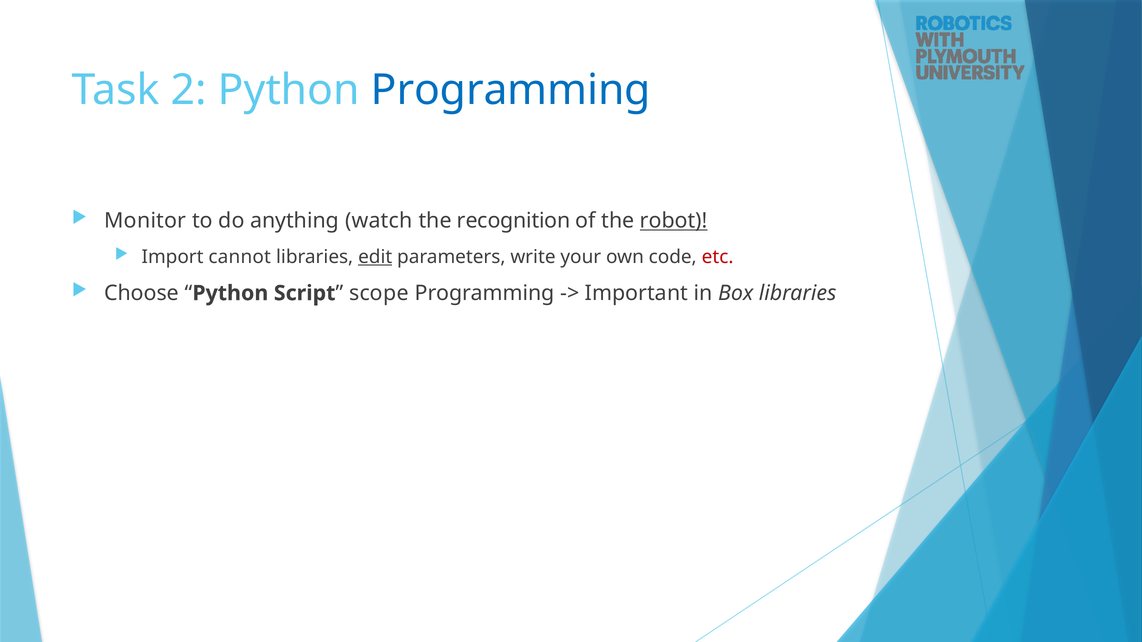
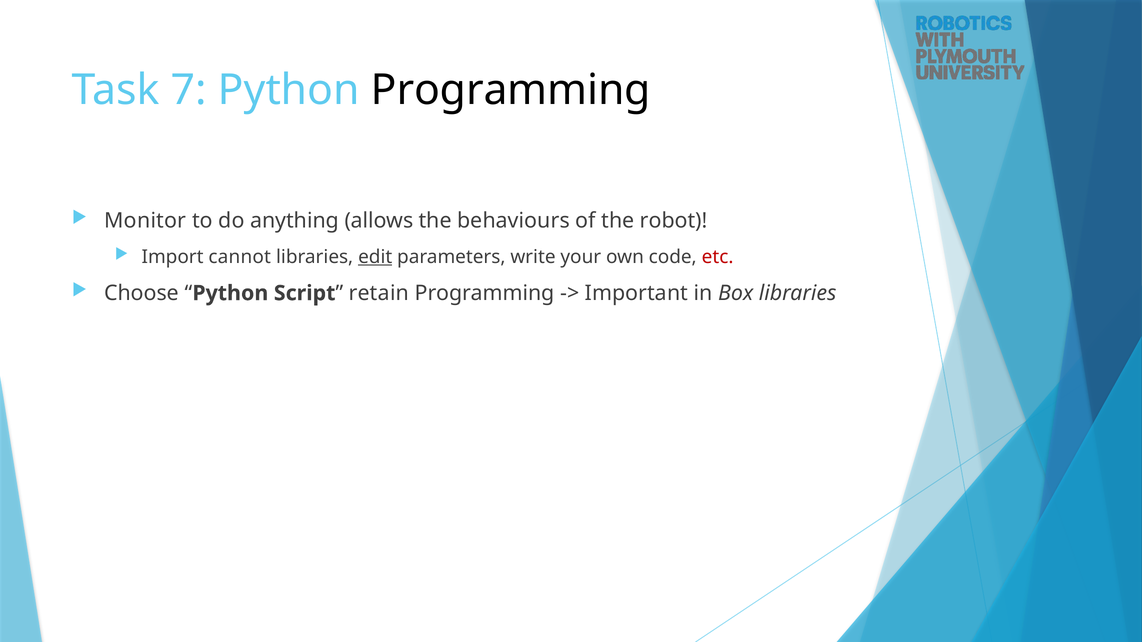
2: 2 -> 7 (189, 90)
Programming colour: blue -> black (511, 90)
watch: watch -> allows (379, 221)
recognition: recognition -> behaviours (514, 221)
robot underline: present -> none (674, 221)
scope: scope -> retain (379, 293)
